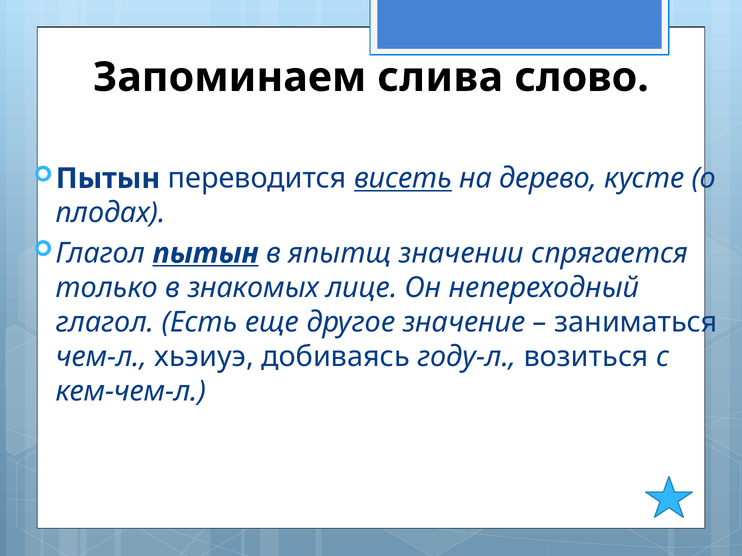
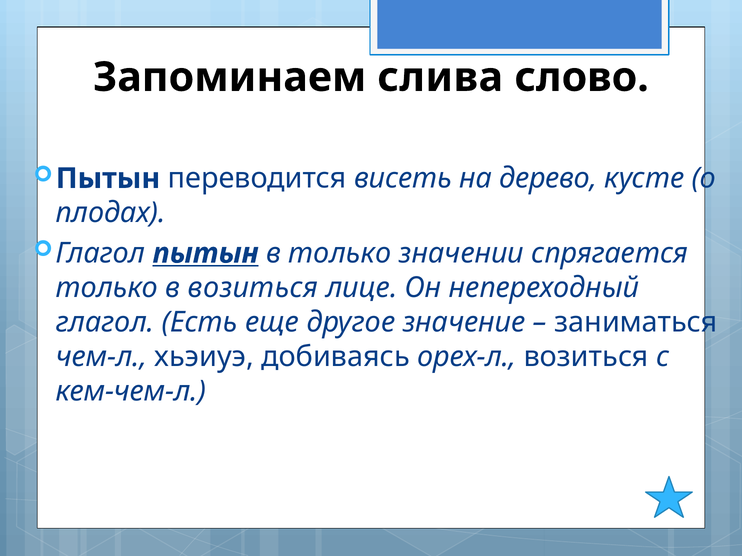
висеть underline: present -> none (403, 179)
в япытщ: япытщ -> только (340, 253)
в знакомых: знакомых -> возиться (253, 288)
году-л: году-л -> орех-л (467, 357)
